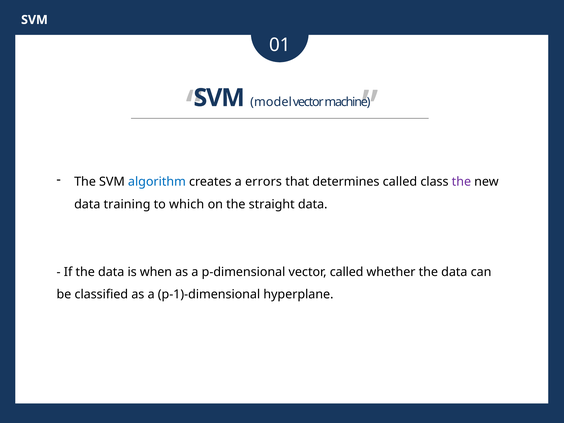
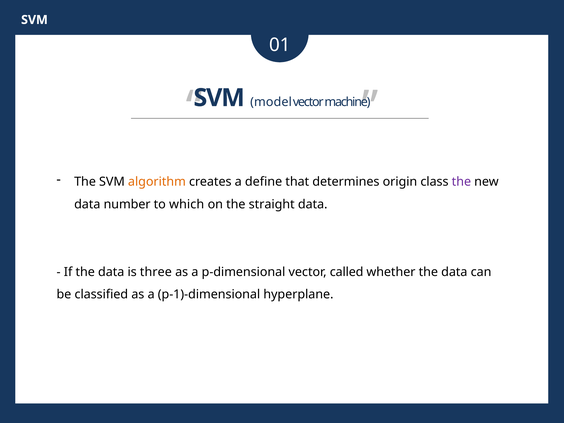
algorithm colour: blue -> orange (157, 182)
errors: errors -> define (264, 182)
determines called: called -> origin (400, 182)
training: training -> number (127, 204)
when: when -> three (156, 272)
